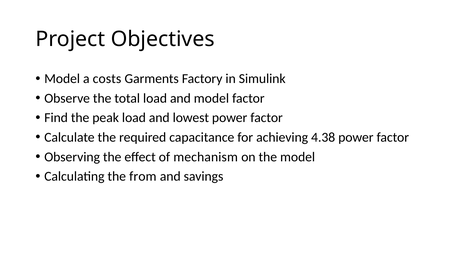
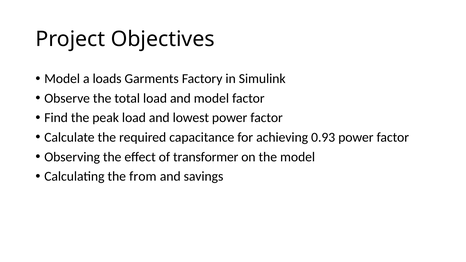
costs: costs -> loads (107, 79)
4.38: 4.38 -> 0.93 (323, 137)
mechanism: mechanism -> transformer (206, 157)
